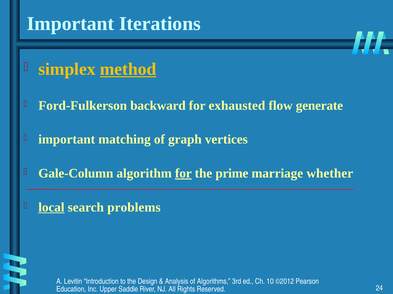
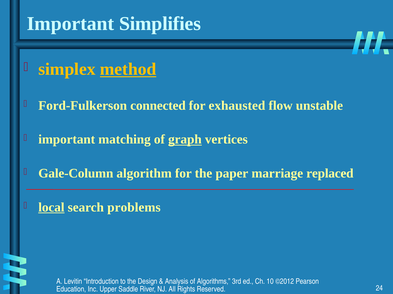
Iterations: Iterations -> Simplifies (160, 24)
backward: backward -> connected (158, 106)
generate: generate -> unstable (319, 106)
graph underline: none -> present (185, 140)
for underline: present -> none (183, 174)
prime: prime -> paper (232, 174)
whether: whether -> replaced (330, 174)
